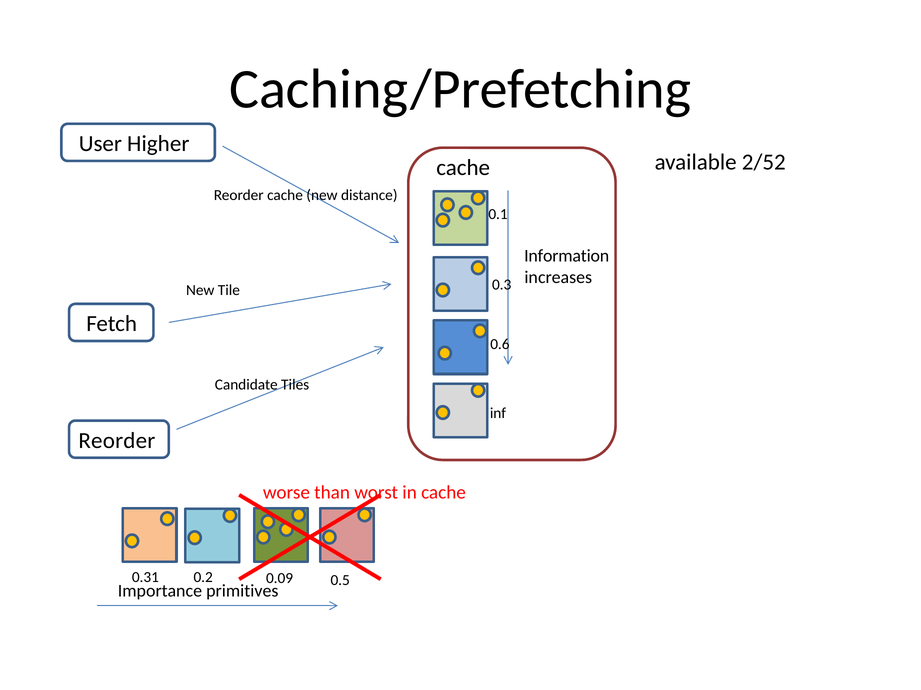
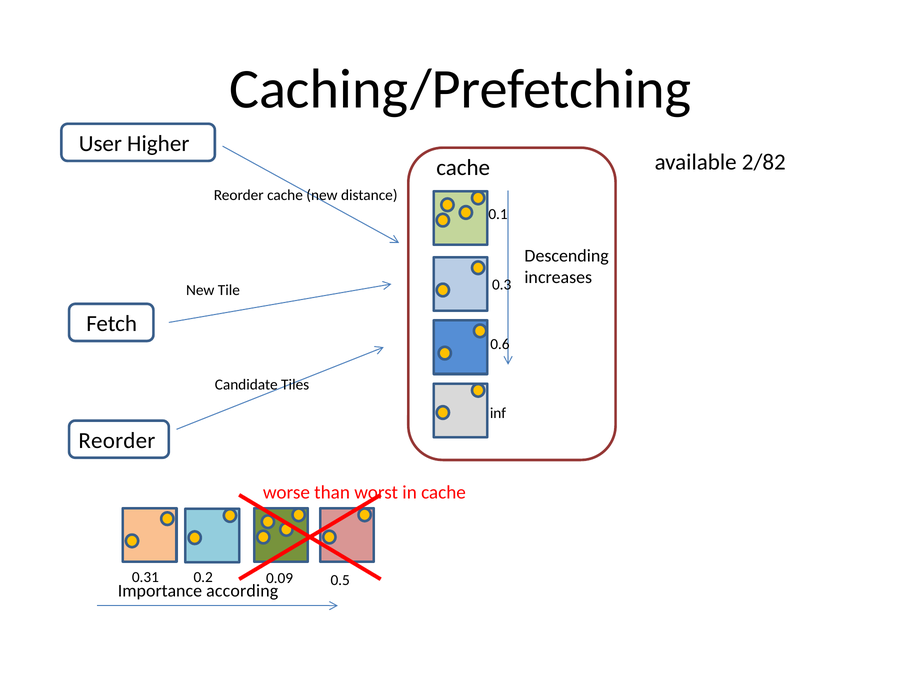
2/52: 2/52 -> 2/82 (764, 162)
Information: Information -> Descending (567, 256)
primitives: primitives -> according (242, 592)
